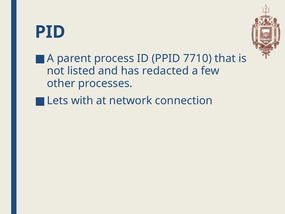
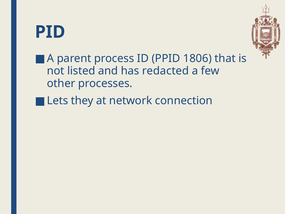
7710: 7710 -> 1806 (197, 58)
with: with -> they (82, 101)
